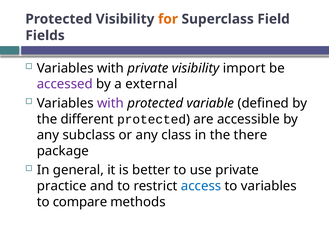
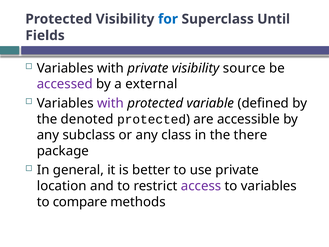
for colour: orange -> blue (168, 19)
Field: Field -> Until (274, 19)
import: import -> source (244, 68)
different: different -> denoted (87, 119)
practice: practice -> location (62, 186)
access colour: blue -> purple (201, 186)
